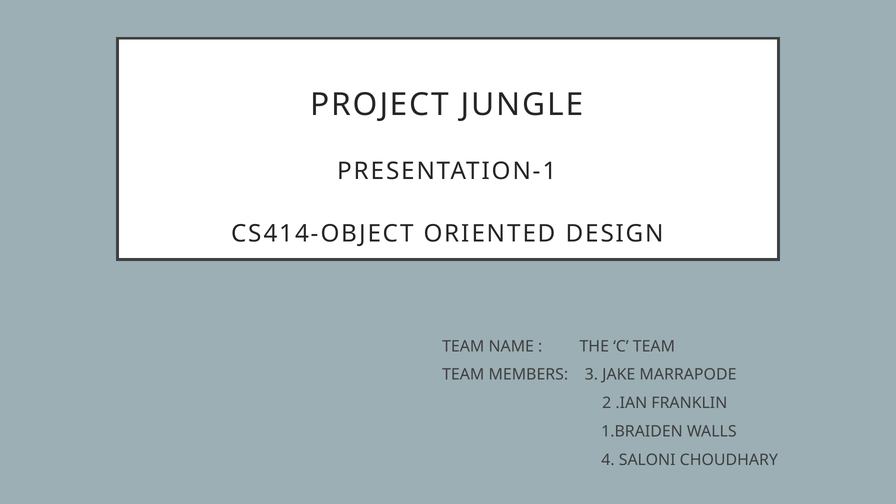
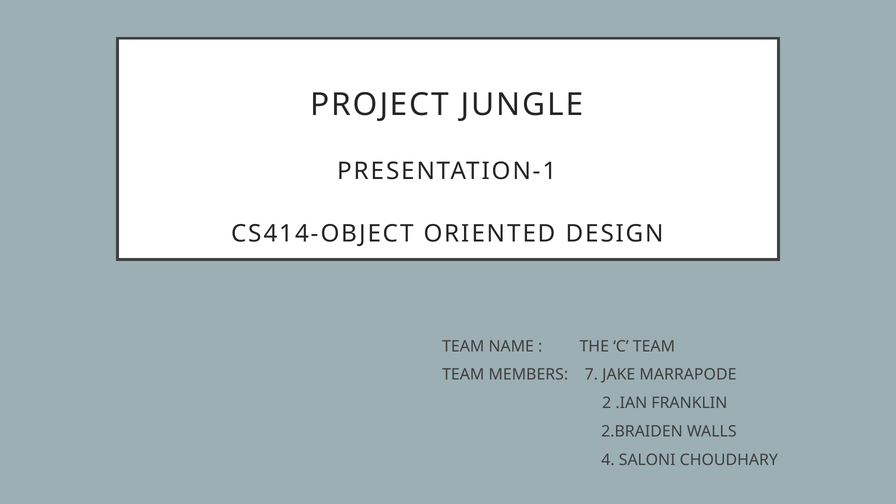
3: 3 -> 7 (591, 375)
1.BRAIDEN: 1.BRAIDEN -> 2.BRAIDEN (642, 431)
